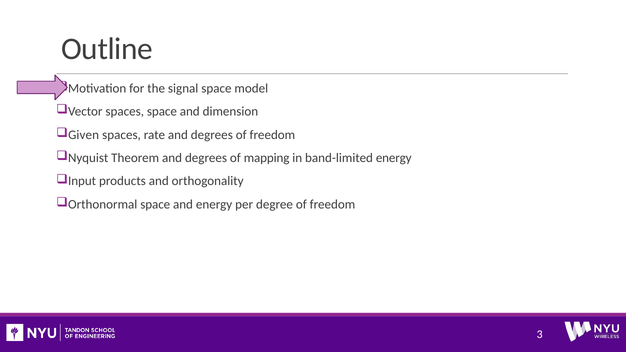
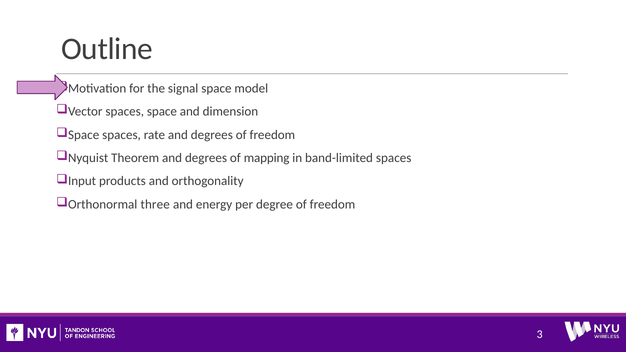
Given: Given -> Space (84, 135)
band-limited energy: energy -> spaces (394, 158)
Orthonormal space: space -> three (155, 204)
